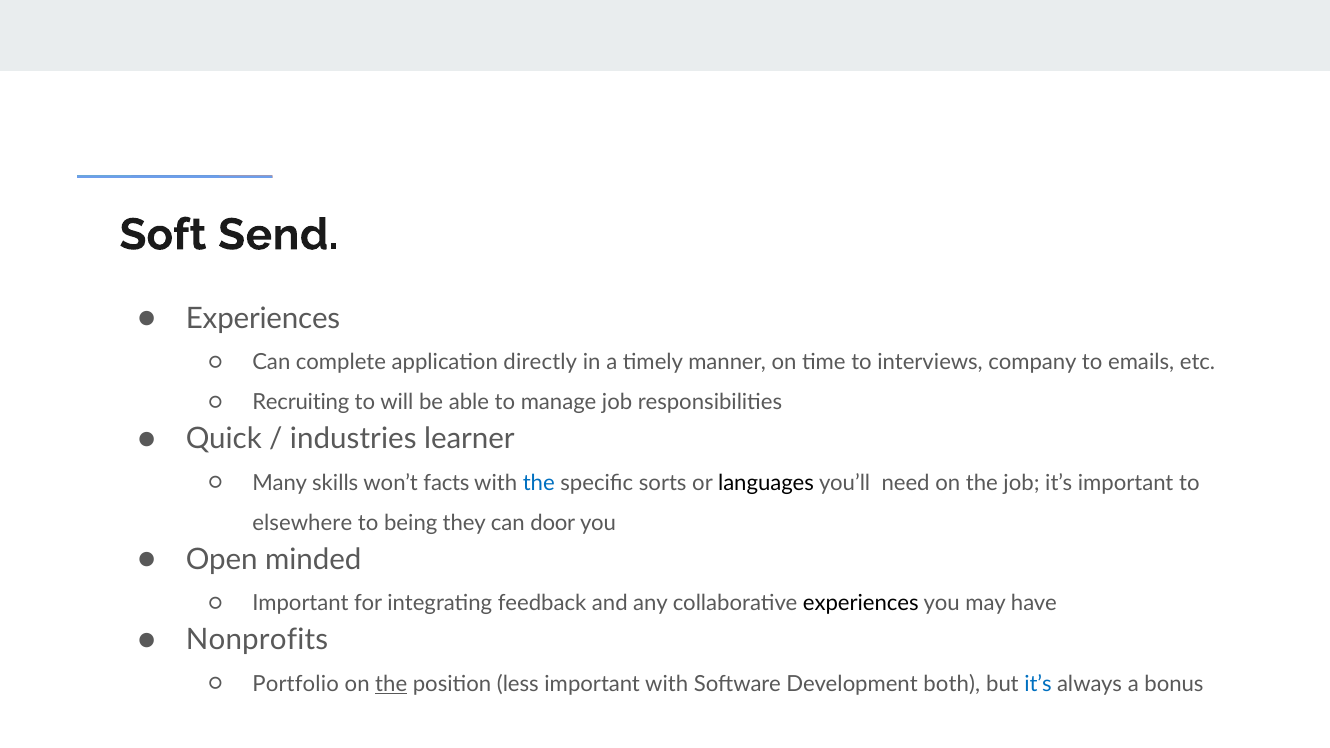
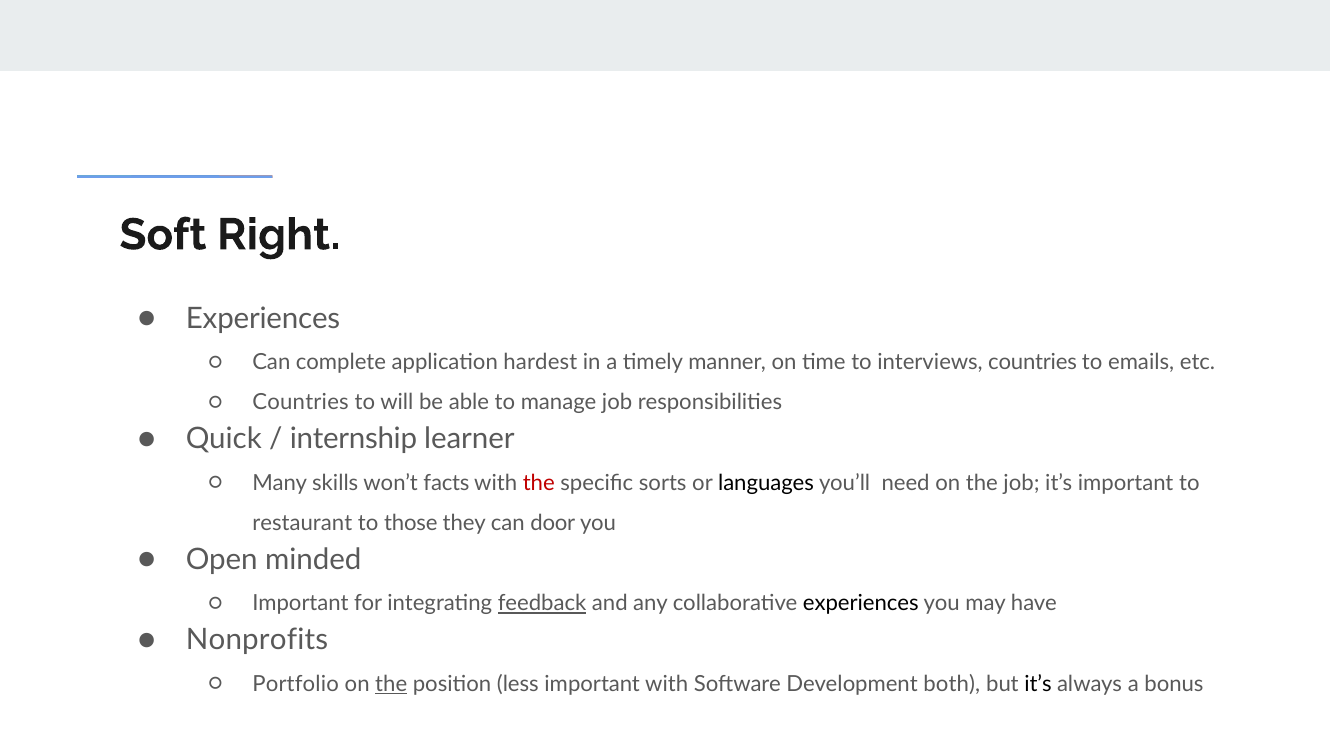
Send: Send -> Right (279, 235)
directly: directly -> hardest (540, 362)
interviews company: company -> countries (1033, 362)
Recruiting: Recruiting -> Countries (301, 402)
industries: industries -> internship (353, 439)
the colour: blue -> red (539, 483)
elsewhere: elsewhere -> restaurant (302, 523)
being: being -> those (411, 523)
feedback underline: none -> present (542, 603)
it’s colour: blue -> black (1038, 684)
